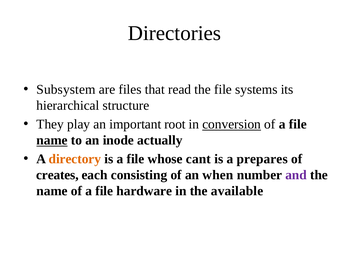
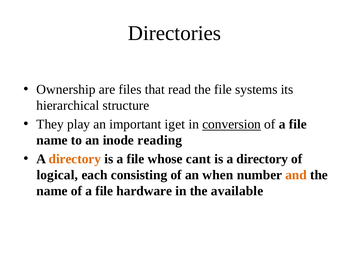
Subsystem: Subsystem -> Ownership (66, 90)
root: root -> iget (175, 124)
name underline: present -> none (52, 140)
actually: actually -> reading (160, 140)
is a prepares: prepares -> directory (262, 159)
creates: creates -> logical (57, 175)
and colour: purple -> orange (296, 175)
